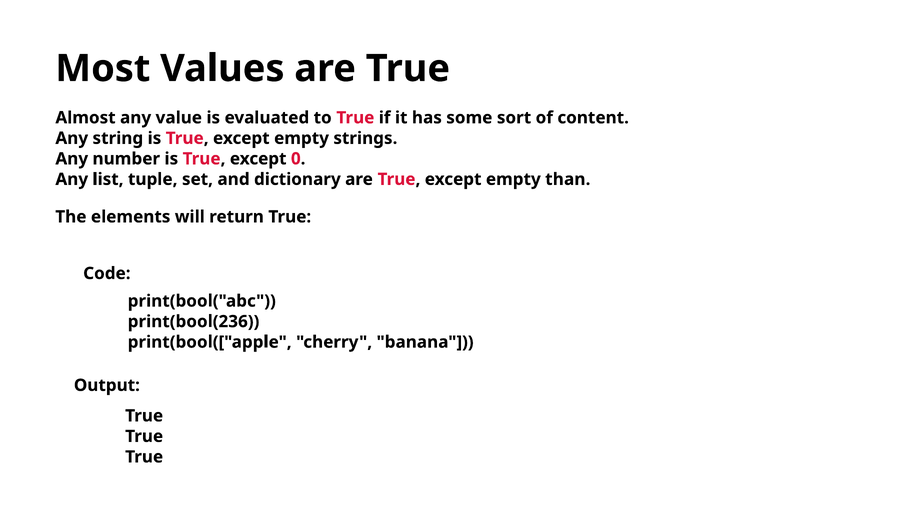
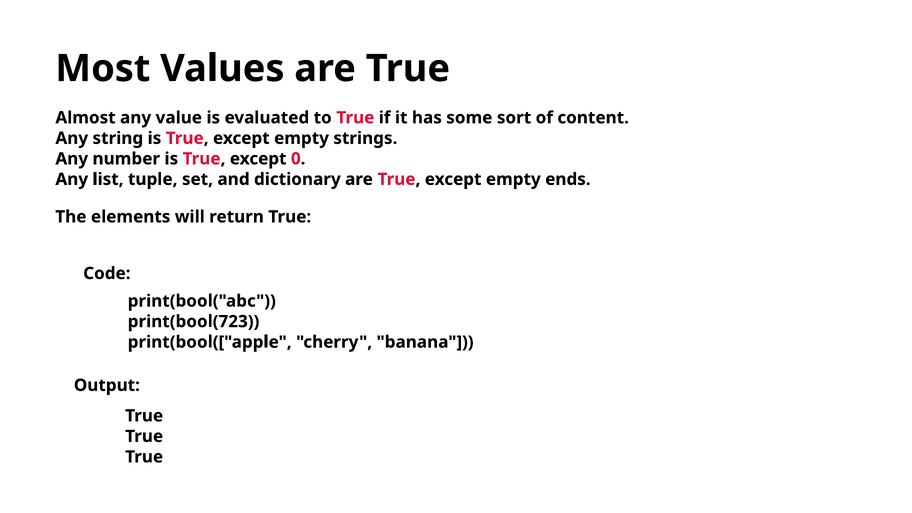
than: than -> ends (568, 179)
print(bool(236: print(bool(236 -> print(bool(723 (194, 322)
